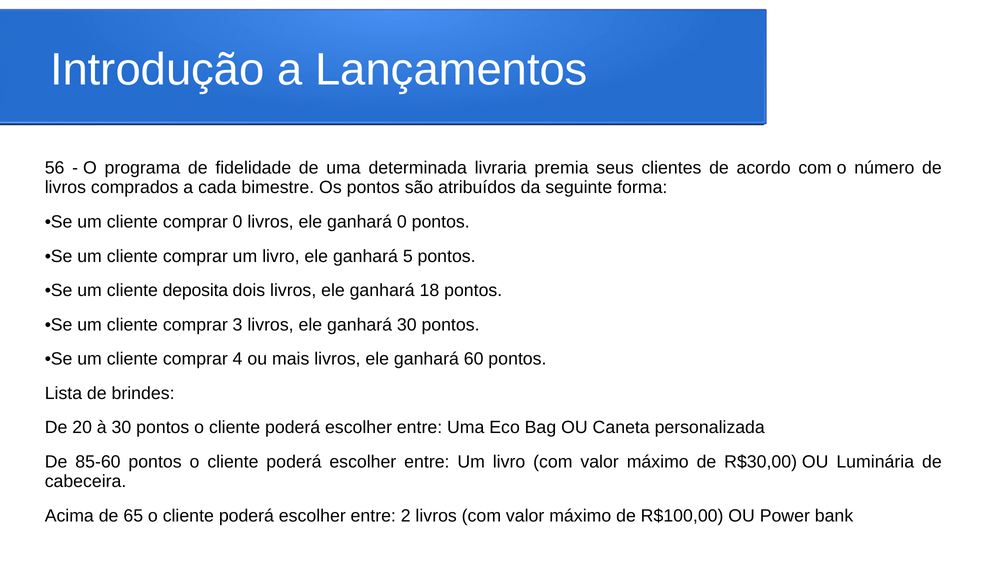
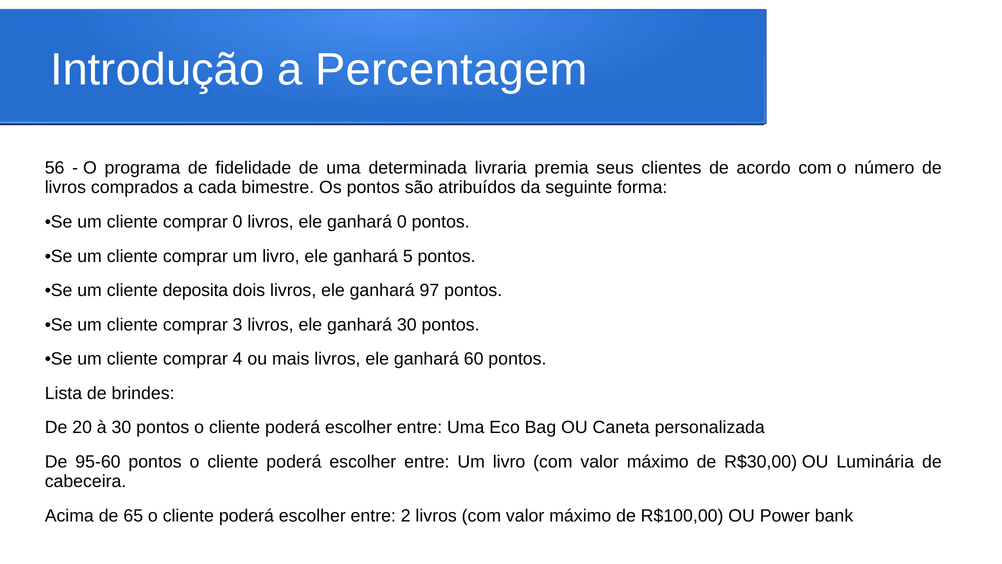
Lançamentos: Lançamentos -> Percentagem (451, 70)
18: 18 -> 97 (429, 290)
85-60: 85-60 -> 95-60 (98, 461)
